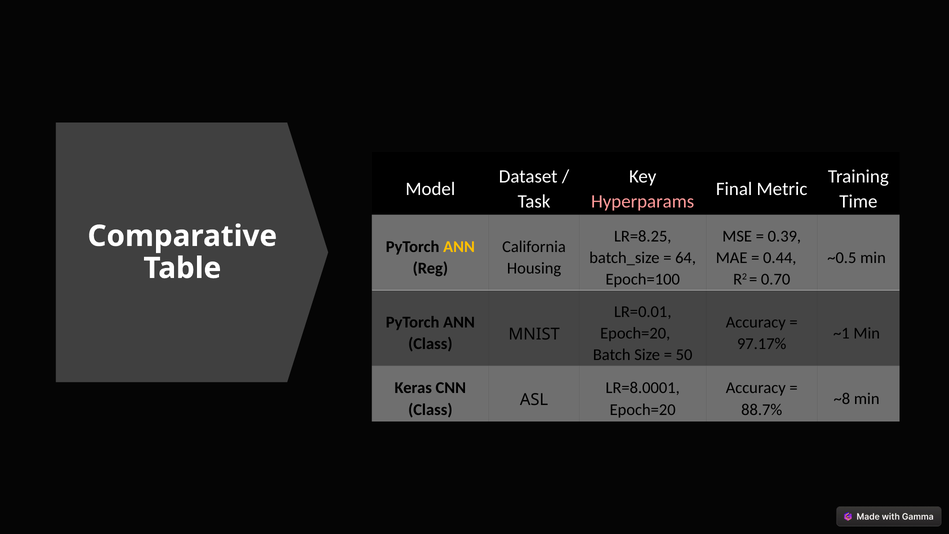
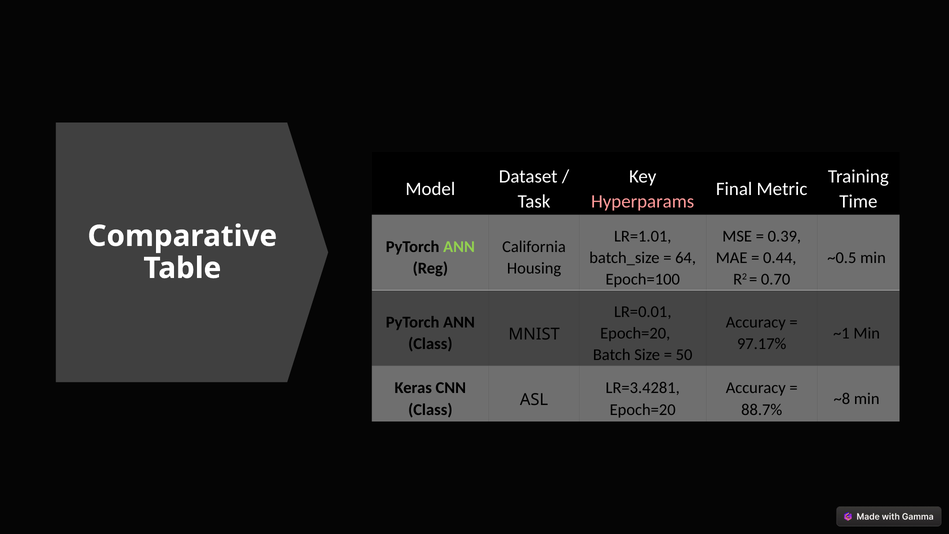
LR=8.25: LR=8.25 -> LR=1.01 (643, 236)
ANN colour: yellow -> light green (459, 247)
LR=8.0001: LR=8.0001 -> LR=3.4281 (643, 388)
